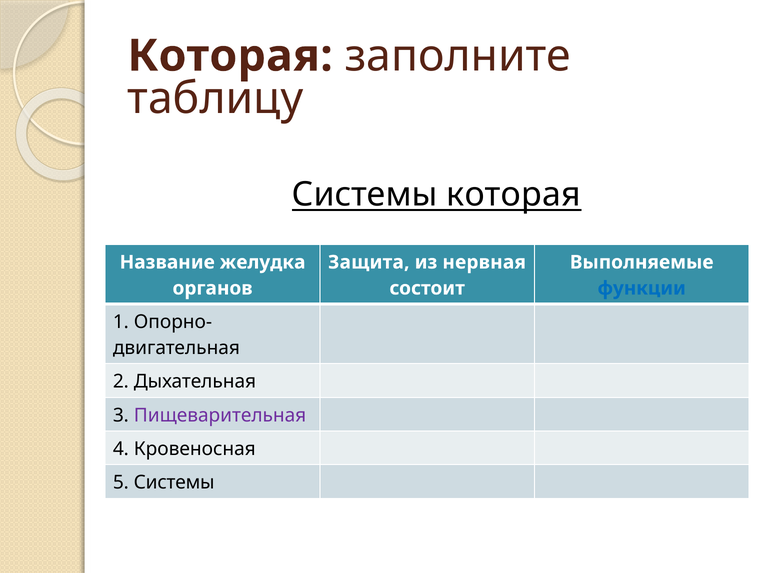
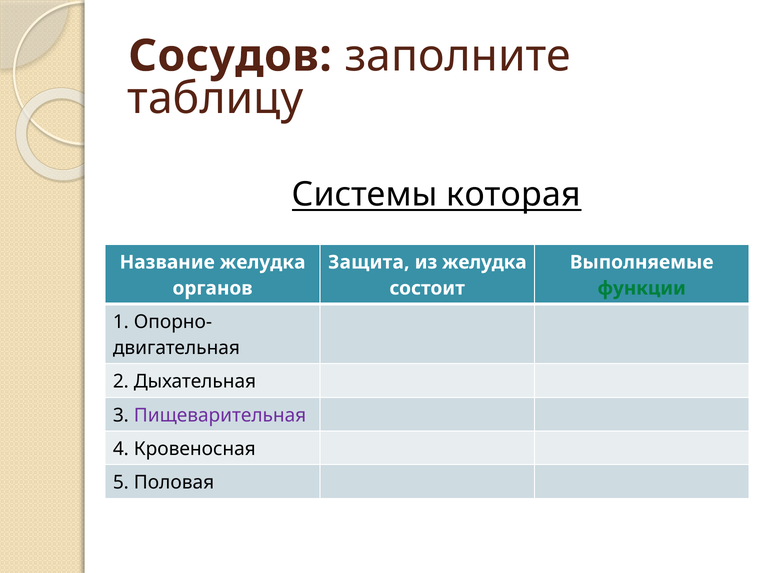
Которая: Которая -> Сосудов (230, 56)
из нервная: нервная -> желудка (484, 262)
функции colour: blue -> green (642, 288)
5 Системы: Системы -> Половая (174, 483)
